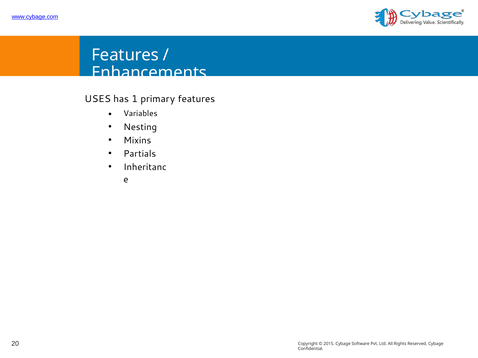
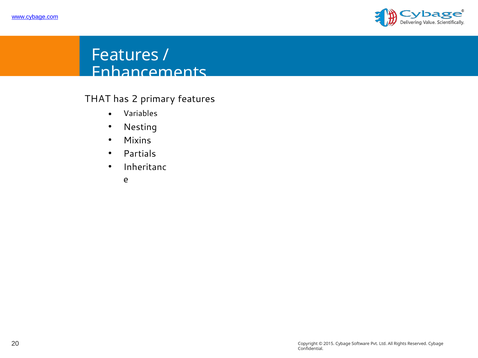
USES: USES -> THAT (98, 99)
1: 1 -> 2 (135, 99)
